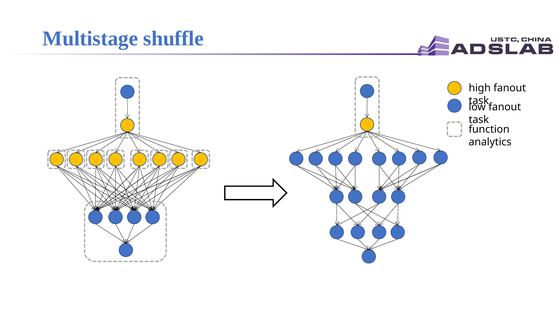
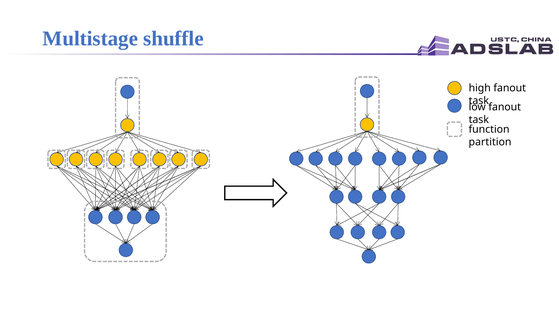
analytics: analytics -> partition (490, 142)
